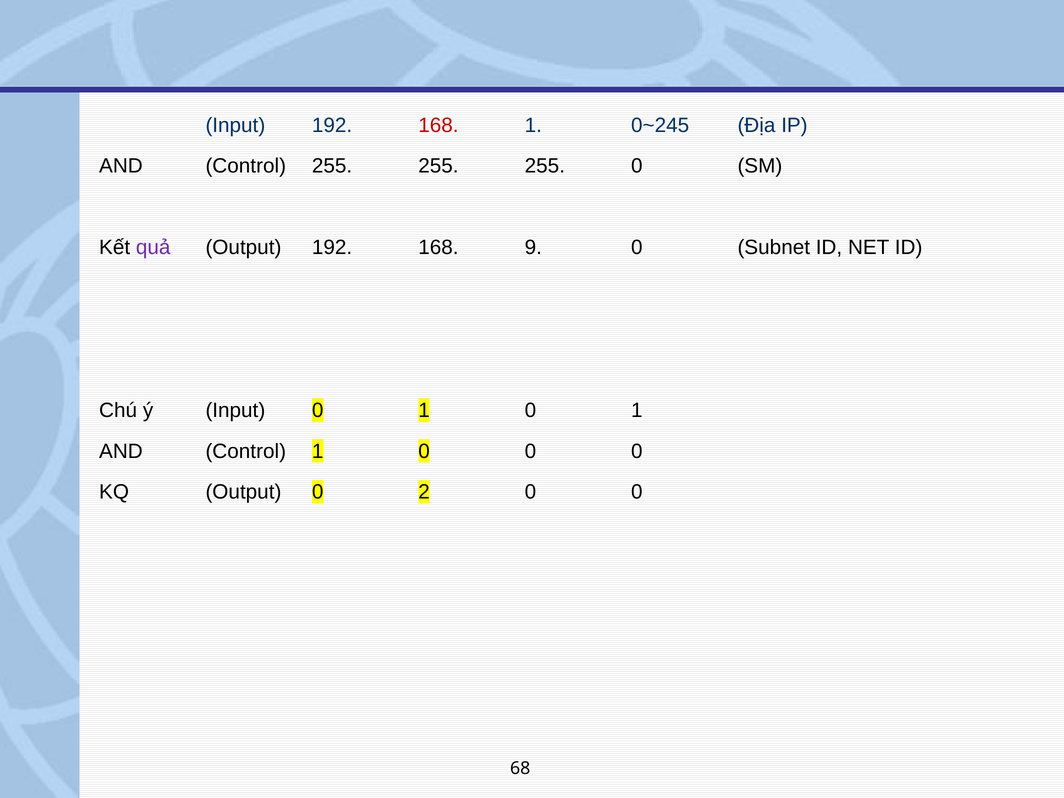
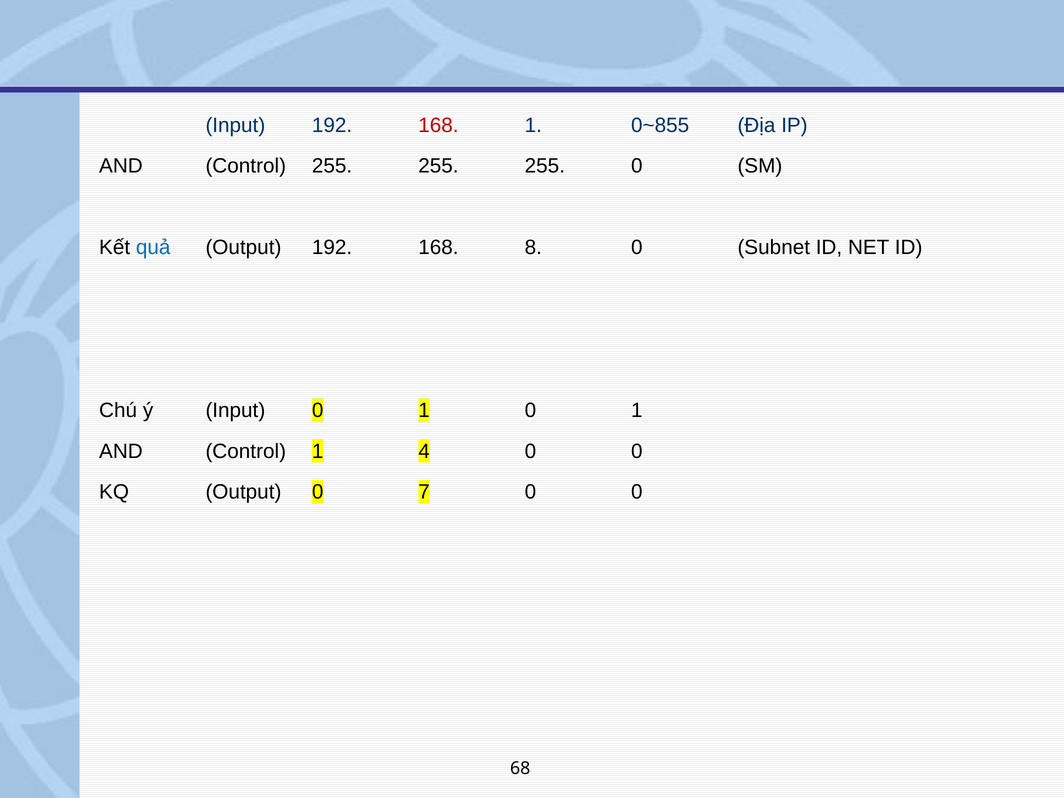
0~245: 0~245 -> 0~855 (660, 125)
quả colour: purple -> blue (153, 248)
9: 9 -> 8 (533, 248)
Control 1 0: 0 -> 4 (424, 451)
2: 2 -> 7 (424, 492)
